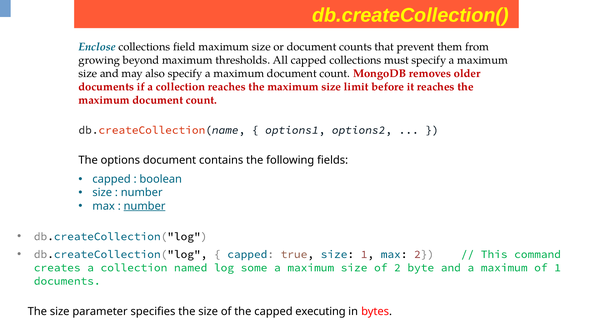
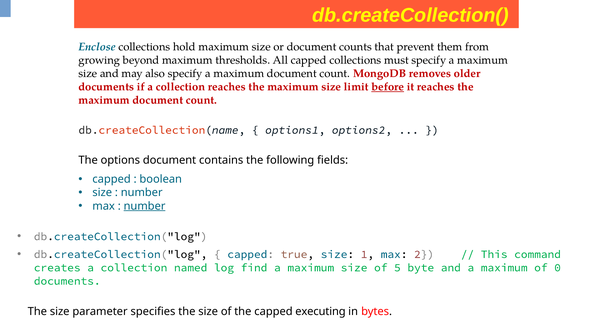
field: field -> hold (184, 47)
before underline: none -> present (388, 87)
some: some -> find (254, 267)
of 2: 2 -> 5 (397, 267)
of 1: 1 -> 0 (558, 267)
